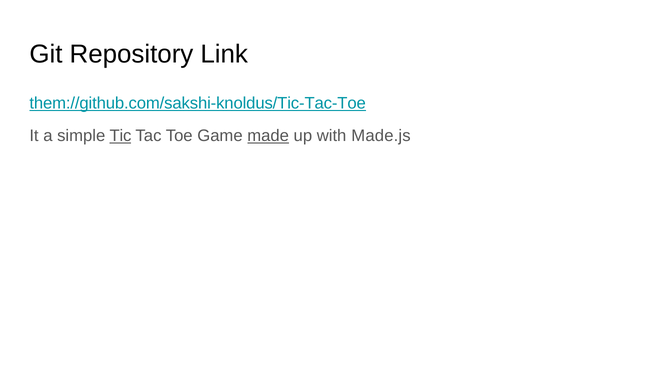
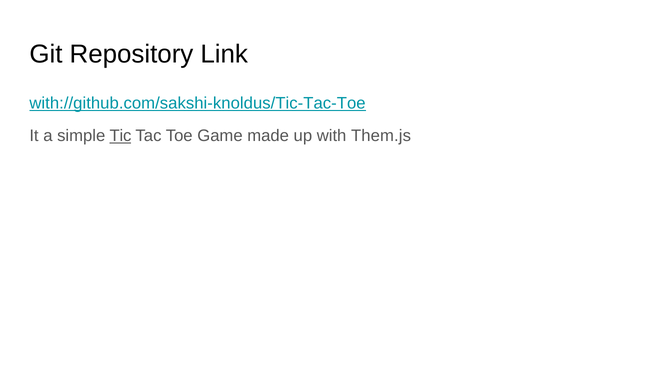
them://github.com/sakshi-knoldus/Tic-Tac-Toe: them://github.com/sakshi-knoldus/Tic-Tac-Toe -> with://github.com/sakshi-knoldus/Tic-Tac-Toe (198, 103)
made underline: present -> none (268, 136)
Made.js: Made.js -> Them.js (381, 136)
